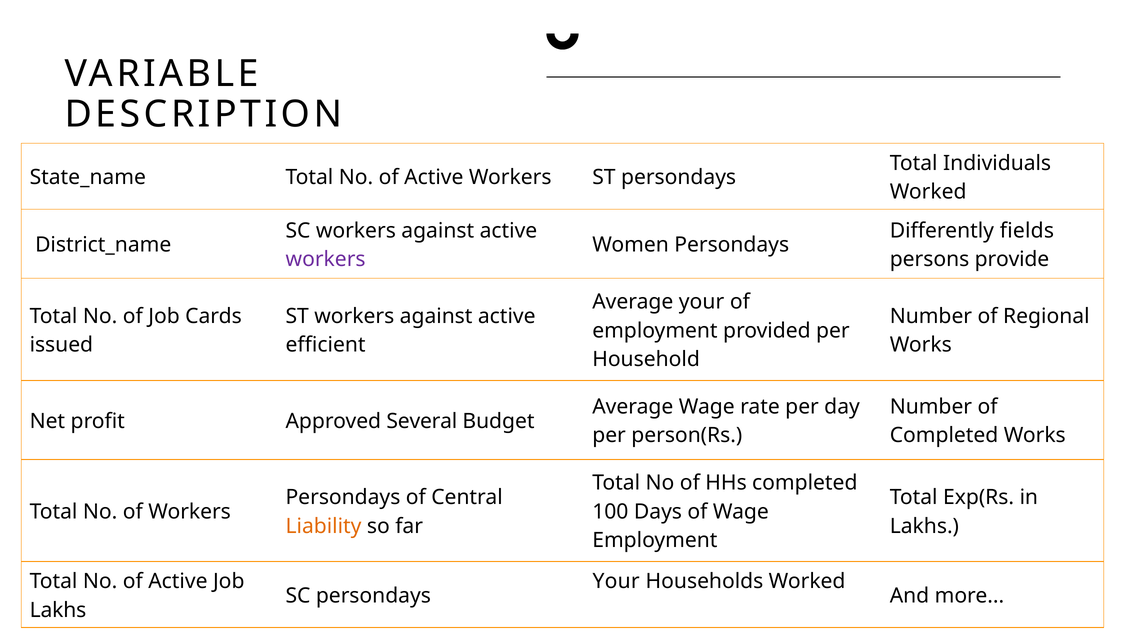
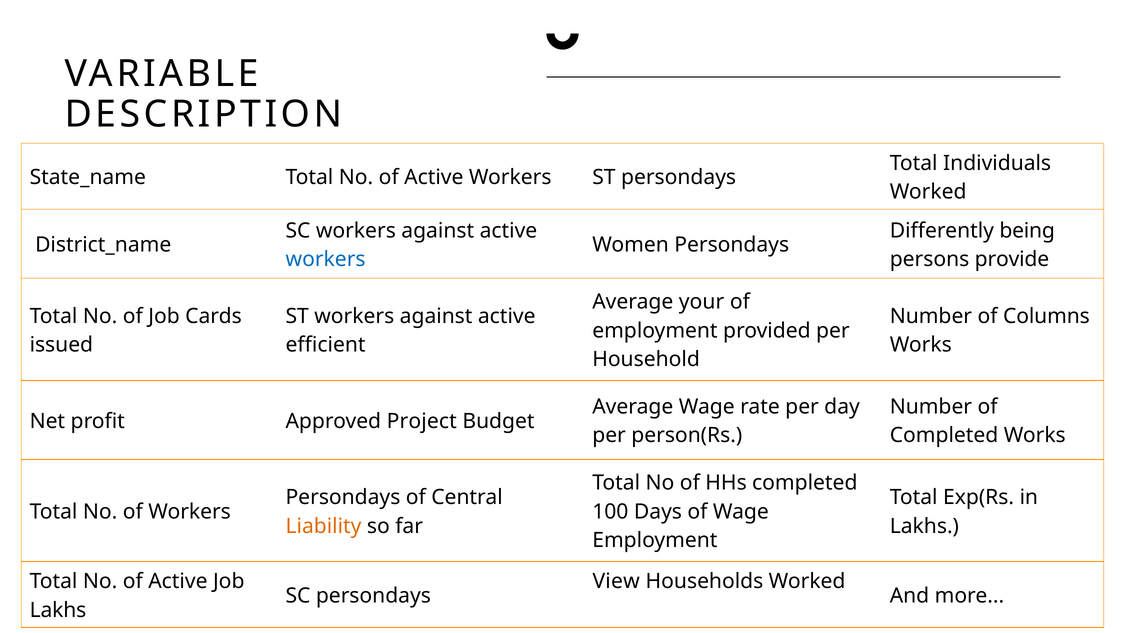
fields: fields -> being (1027, 231)
workers colour: purple -> blue (326, 259)
Regional: Regional -> Columns (1046, 316)
Several: Several -> Project (422, 421)
Your: Your -> View (616, 581)
